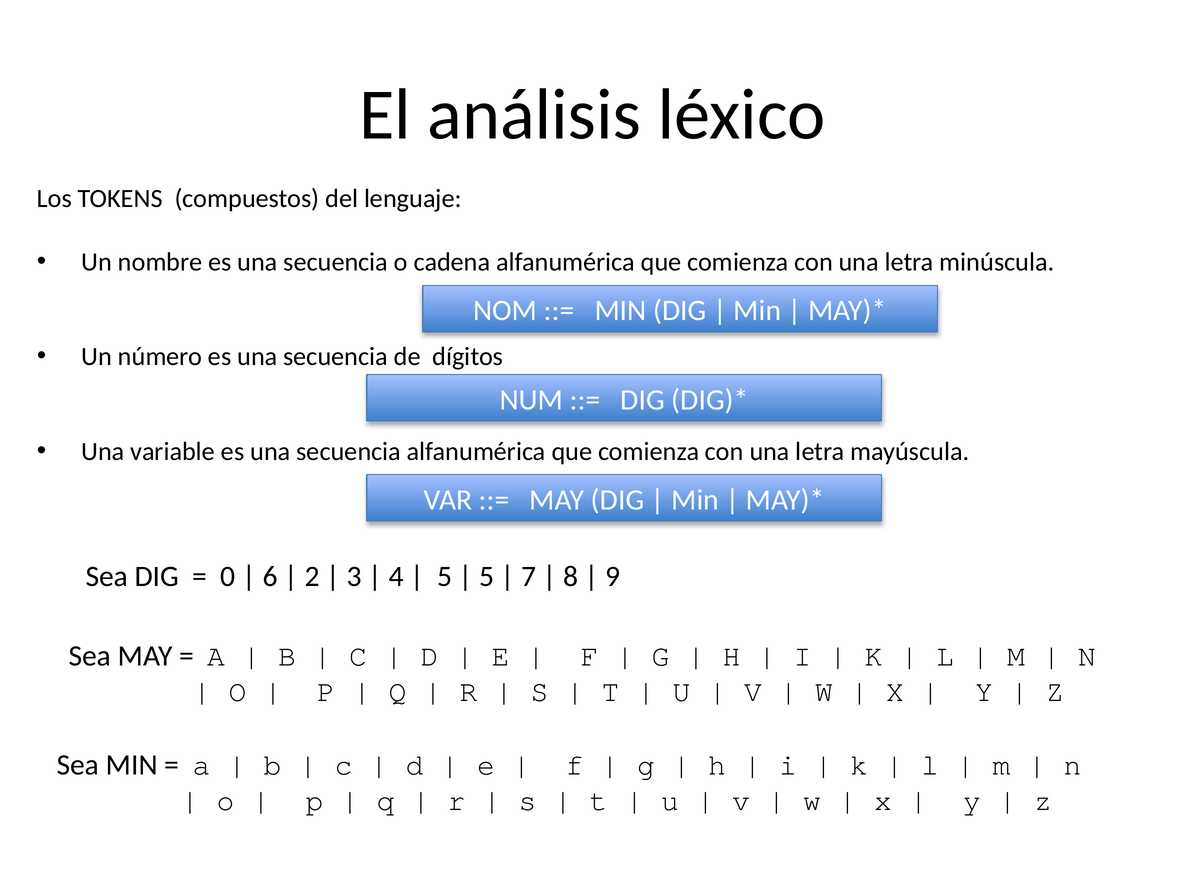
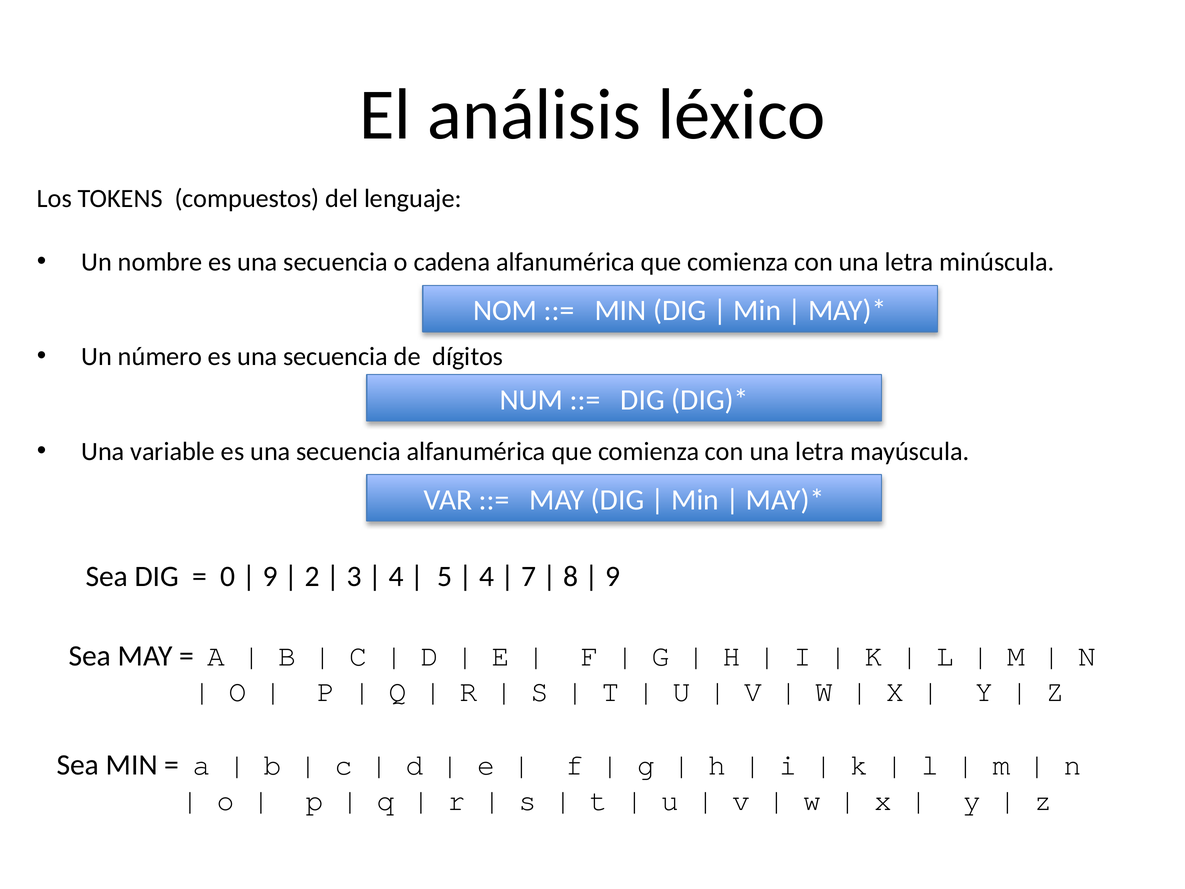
6: 6 -> 9 (270, 576)
5: 5 -> 4 (486, 576)
